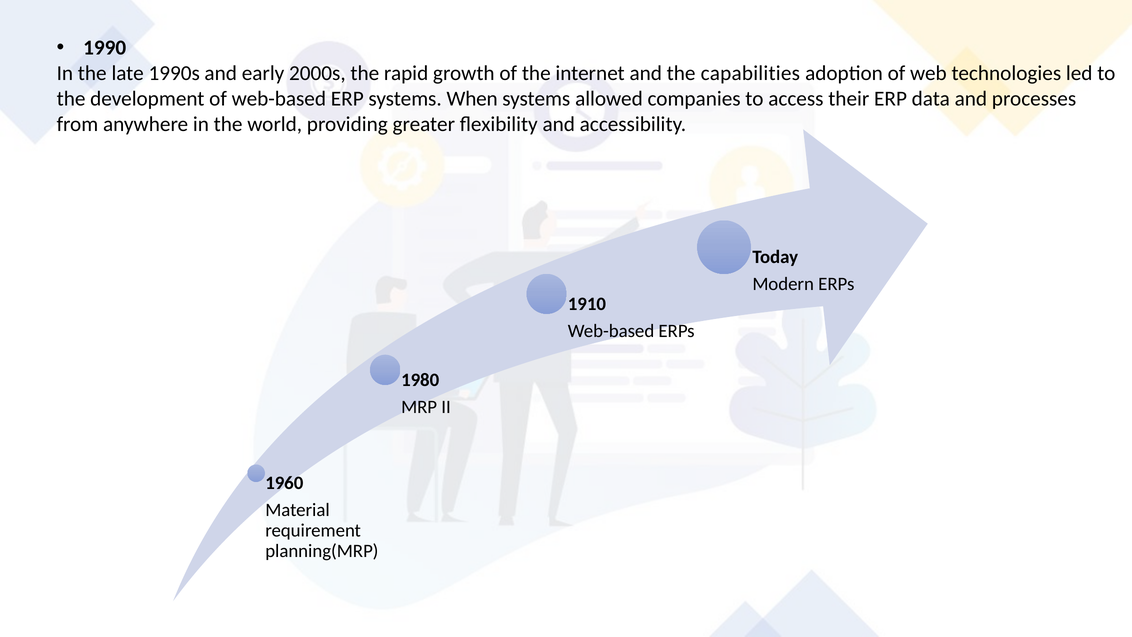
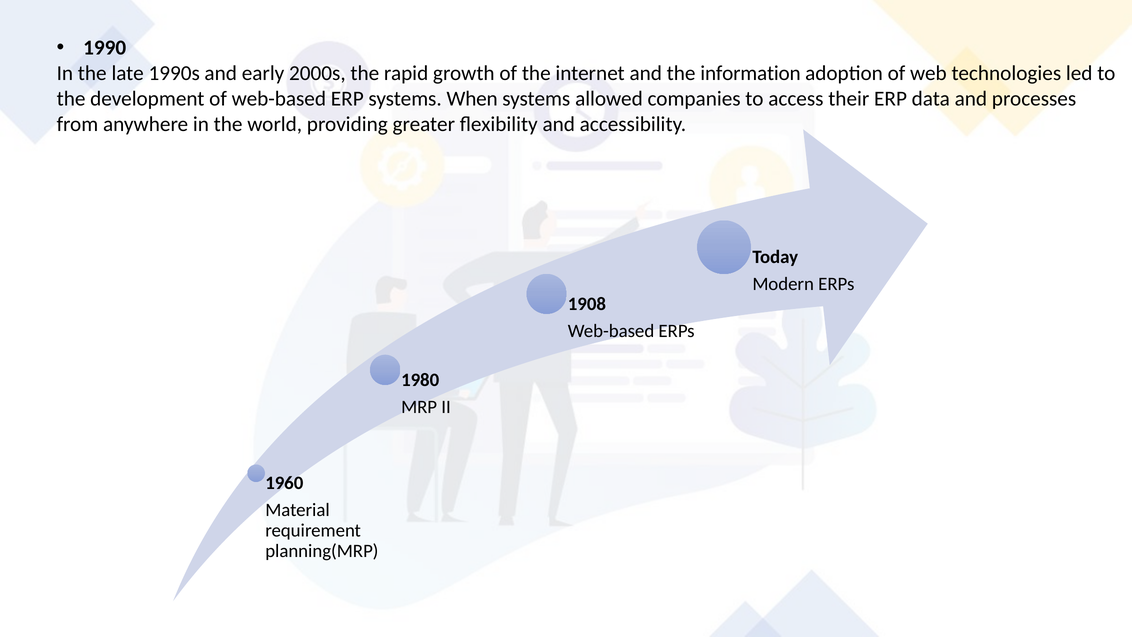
capabilities: capabilities -> information (751, 73)
1910: 1910 -> 1908 (587, 304)
